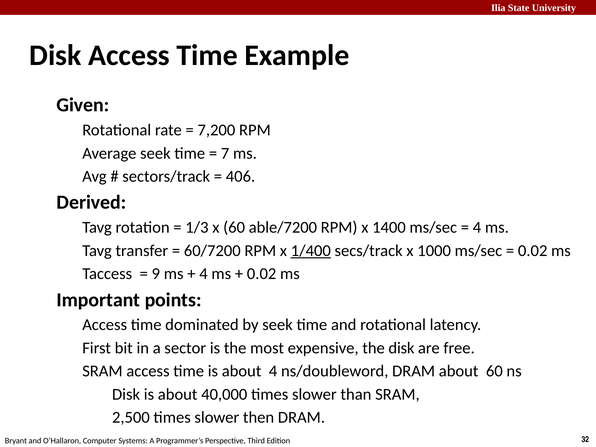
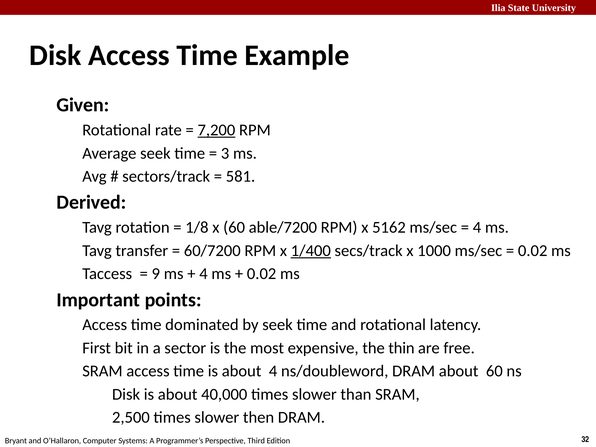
7,200 underline: none -> present (216, 130)
7: 7 -> 3 (225, 153)
406: 406 -> 581 (240, 176)
1/3: 1/3 -> 1/8 (197, 227)
1400: 1400 -> 5162 (389, 227)
the disk: disk -> thin (401, 348)
